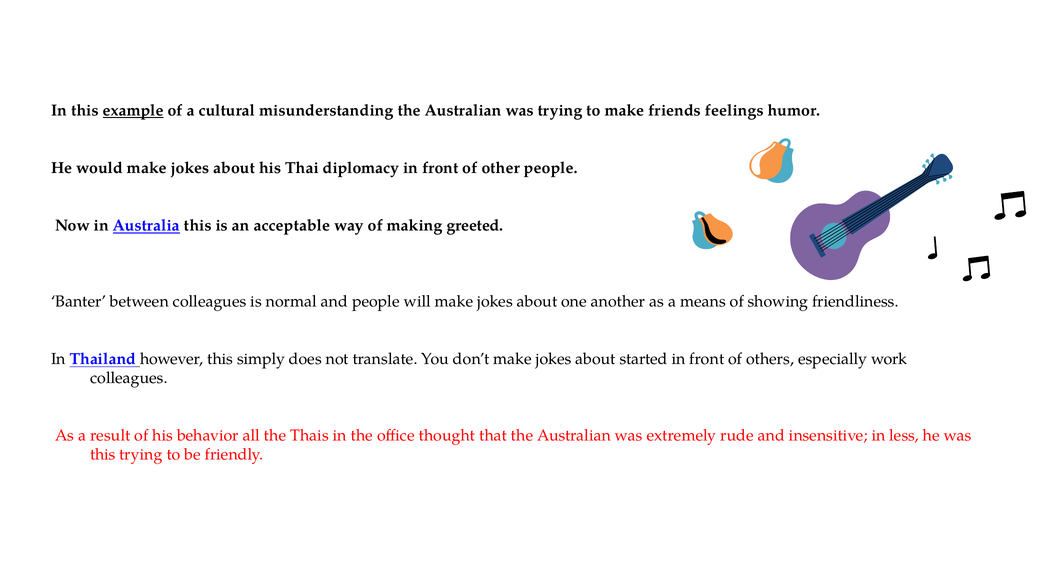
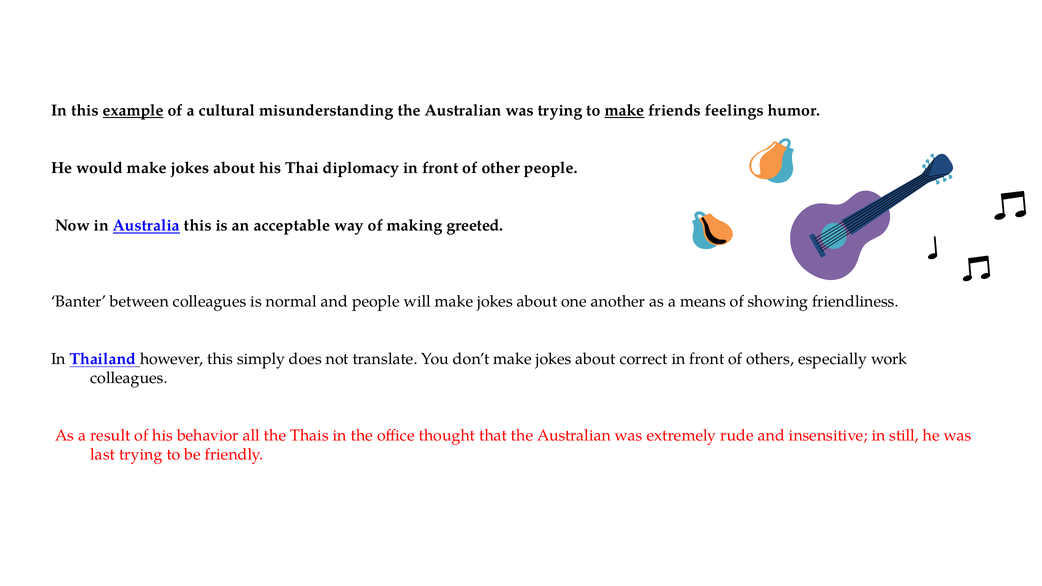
make underline: none -> present (625, 111)
started: started -> correct (644, 359)
less: less -> still (904, 436)
this: this -> last (103, 455)
